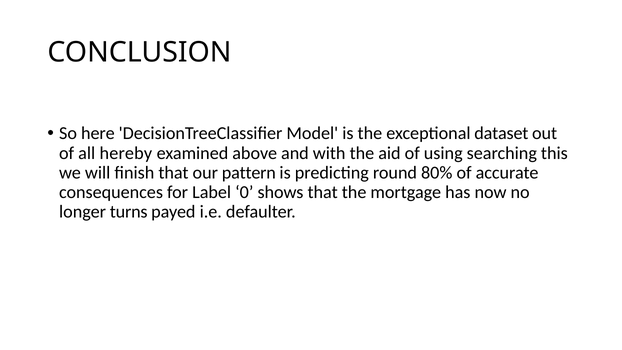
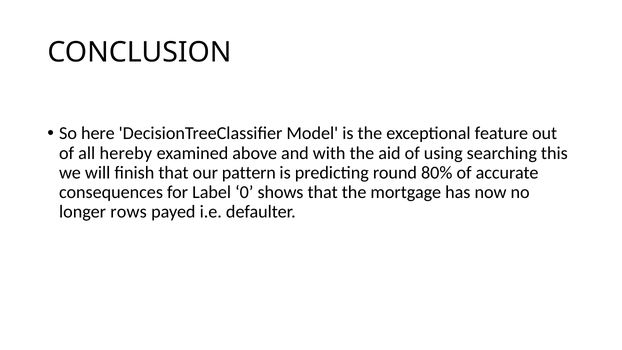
dataset: dataset -> feature (501, 133)
turns: turns -> rows (129, 212)
